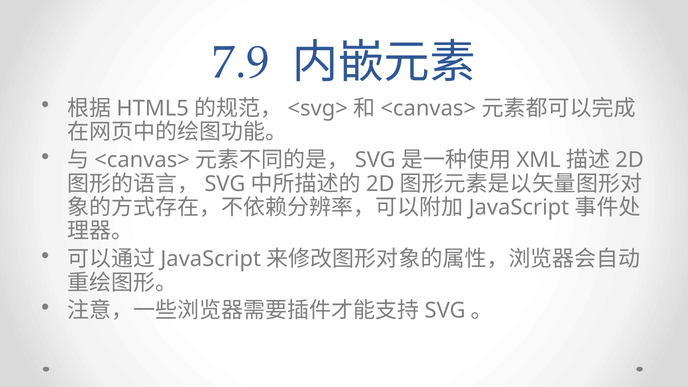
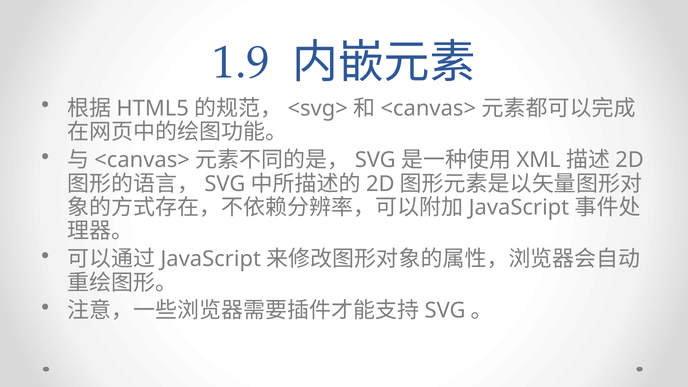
7.9: 7.9 -> 1.9 (241, 63)
